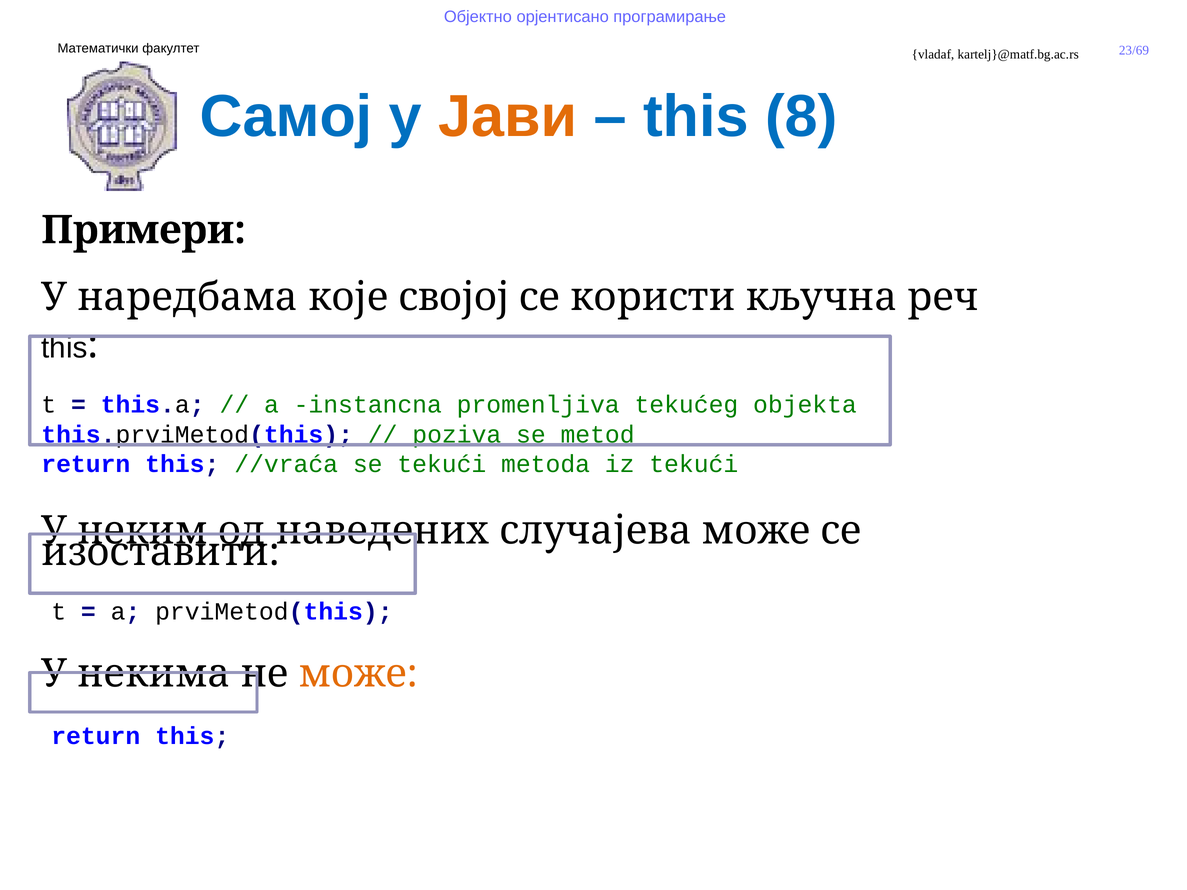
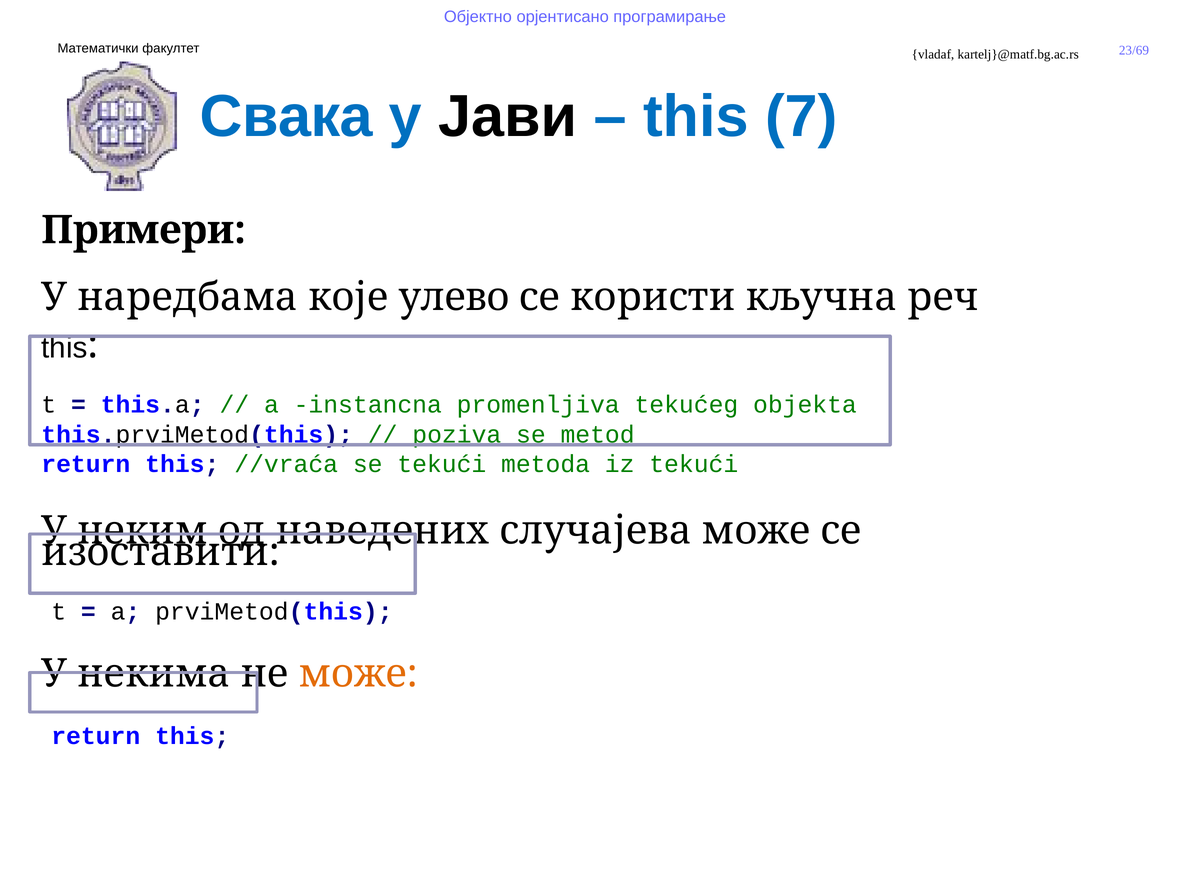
Самој: Самој -> Свака (286, 117)
Јави colour: orange -> black (508, 117)
8: 8 -> 7 (801, 117)
својој: својој -> улево (454, 297)
